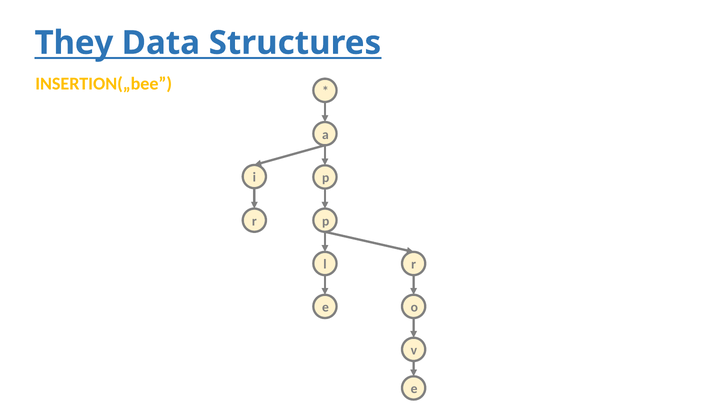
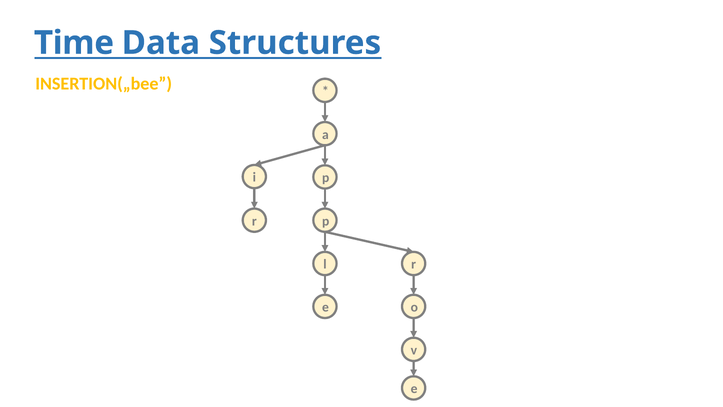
They: They -> Time (74, 43)
